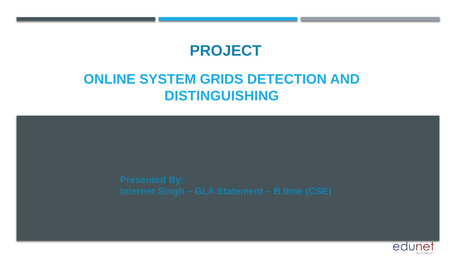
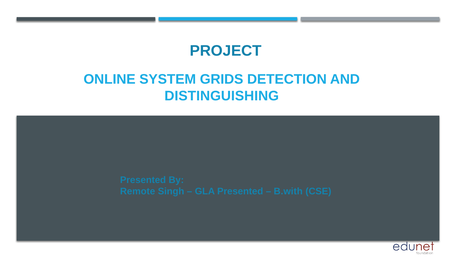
Internet: Internet -> Remote (138, 191)
GLA Statement: Statement -> Presented (240, 191)
B.time: B.time -> B.with (288, 191)
